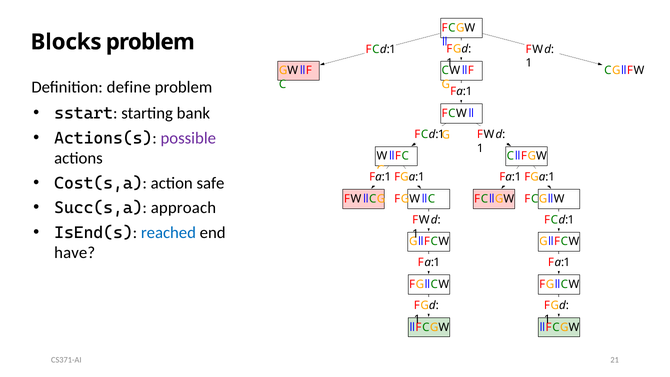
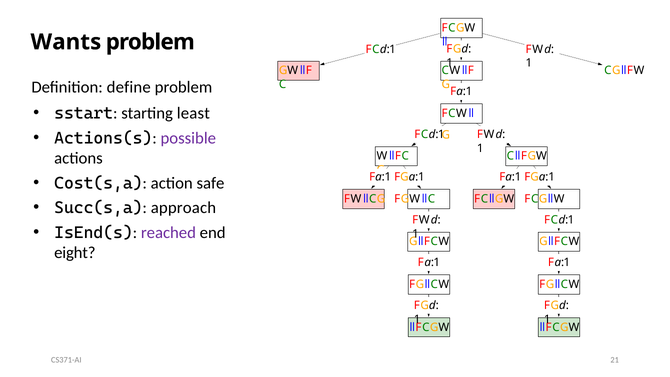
Blocks: Blocks -> Wants (66, 42)
bank: bank -> least (193, 113)
reached colour: blue -> purple (168, 233)
have: have -> eight (75, 253)
